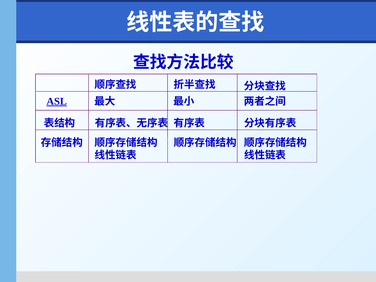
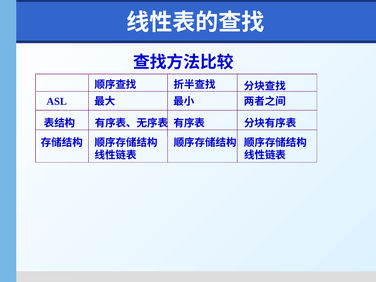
ASL underline: present -> none (57, 101)
